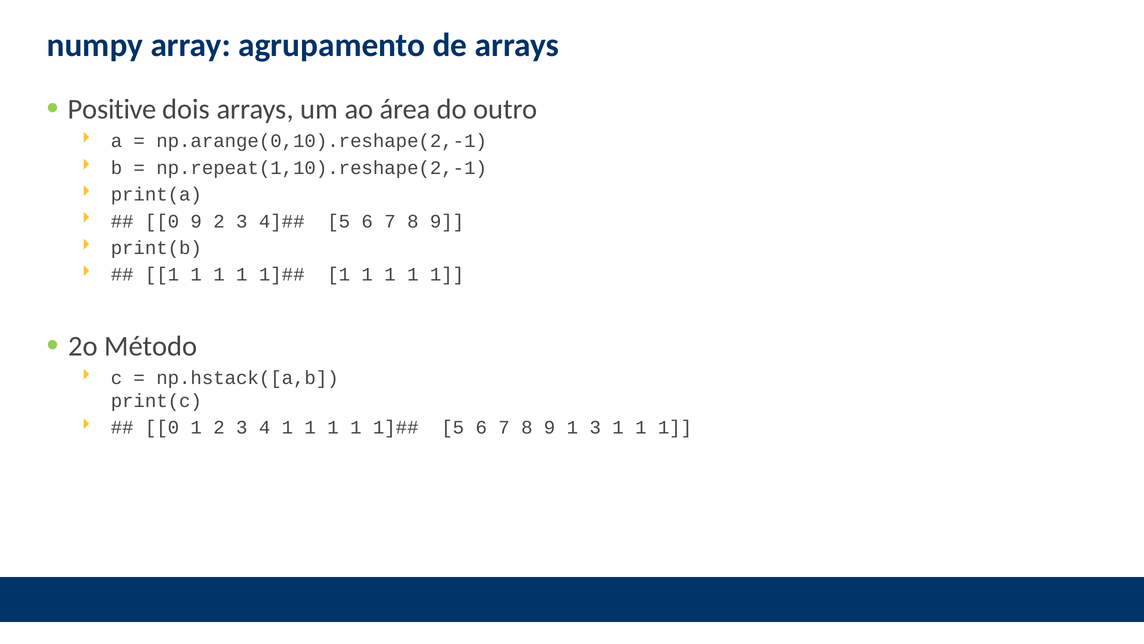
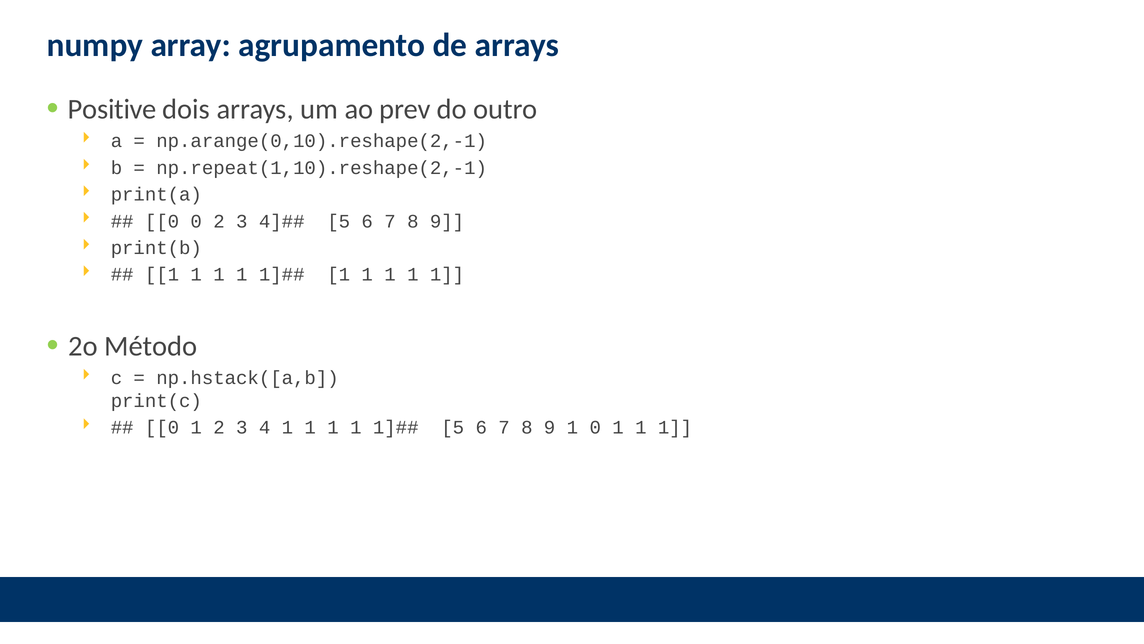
área: área -> prev (405, 109)
0 9: 9 -> 0 (196, 221)
1 3: 3 -> 0 (595, 427)
